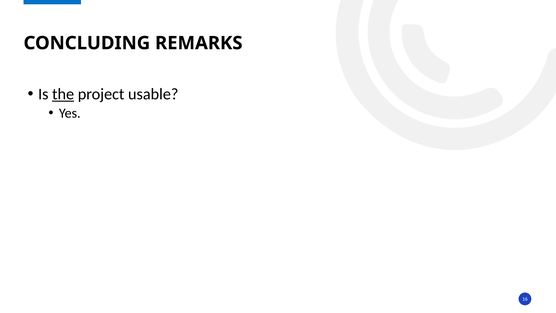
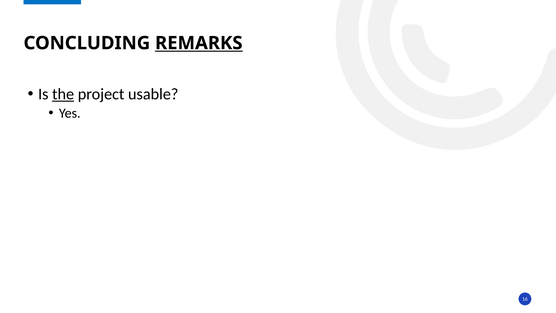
REMARKS underline: none -> present (199, 43)
